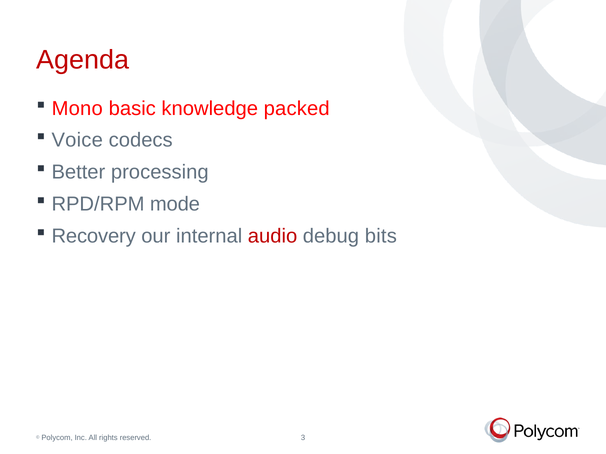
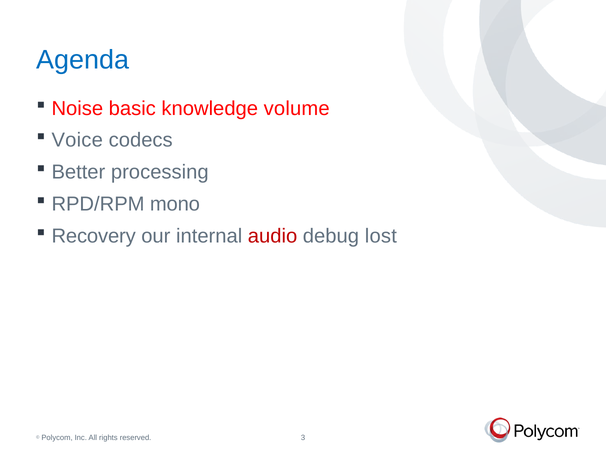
Agenda colour: red -> blue (83, 60)
Mono: Mono -> Noise (77, 109)
packed: packed -> volume (297, 109)
mode: mode -> mono (175, 204)
bits: bits -> lost (381, 236)
